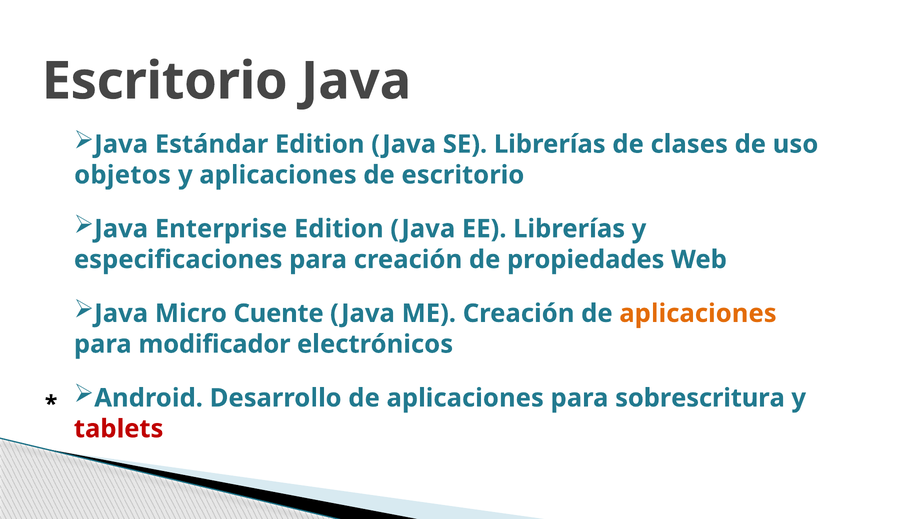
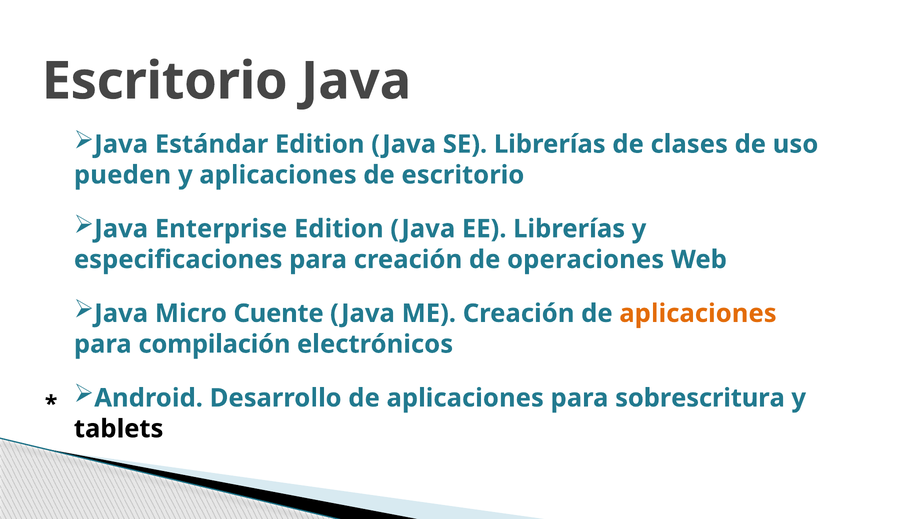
objetos: objetos -> pueden (123, 175)
propiedades: propiedades -> operaciones (586, 259)
modificador: modificador -> compilación (214, 344)
tablets colour: red -> black (119, 429)
